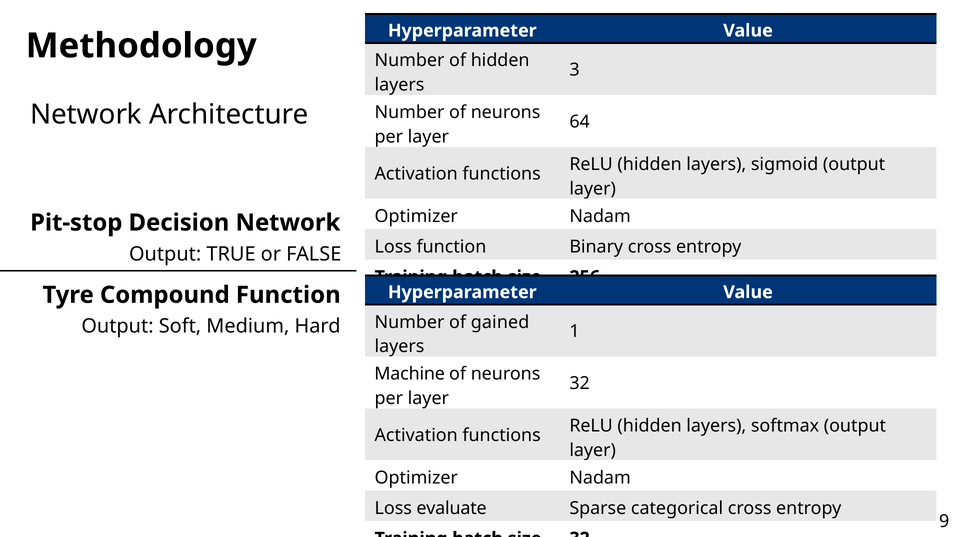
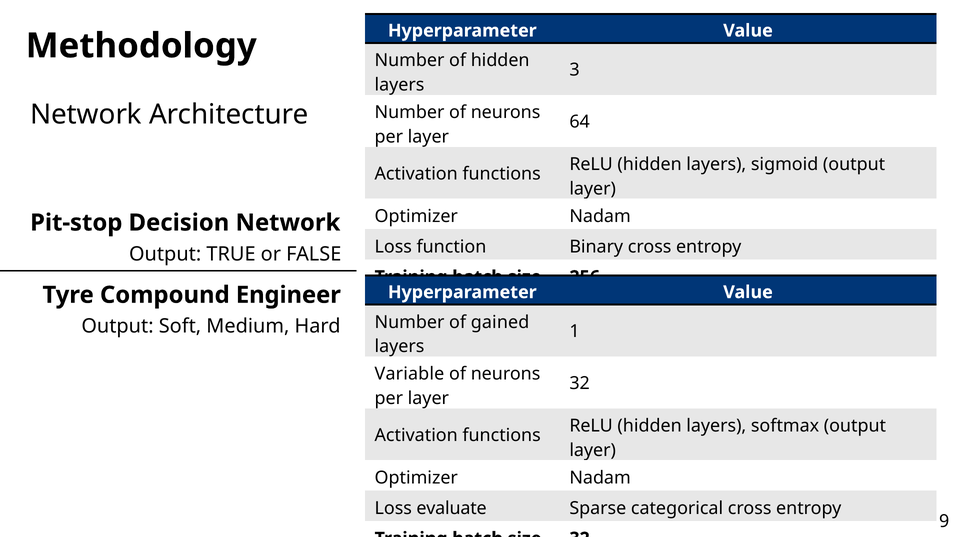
Compound Function: Function -> Engineer (288, 295)
Machine: Machine -> Variable (409, 374)
